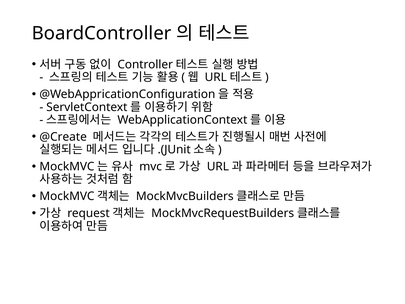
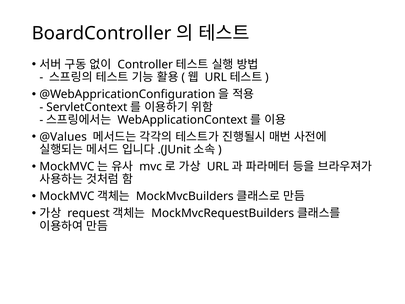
@Create: @Create -> @Values (63, 137)
